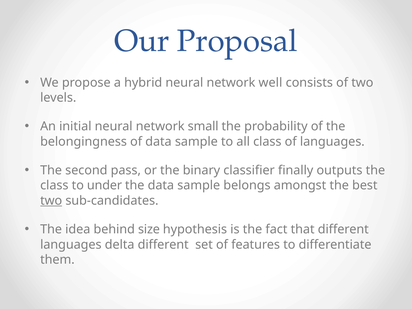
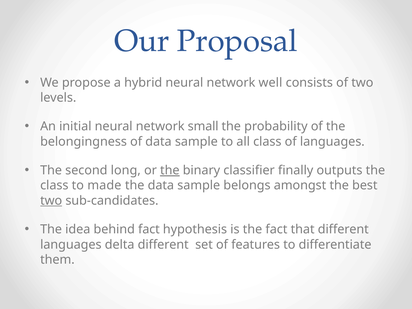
pass: pass -> long (126, 170)
the underline: none -> present (170, 170)
under: under -> made (104, 186)
behind size: size -> fact (149, 229)
